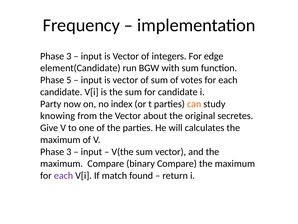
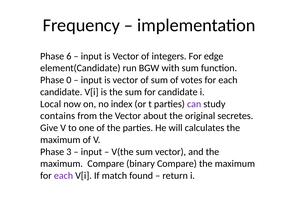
3: 3 -> 6 (69, 56)
5: 5 -> 0 (69, 80)
Party: Party -> Local (51, 104)
can colour: orange -> purple (194, 104)
knowing: knowing -> contains (58, 116)
